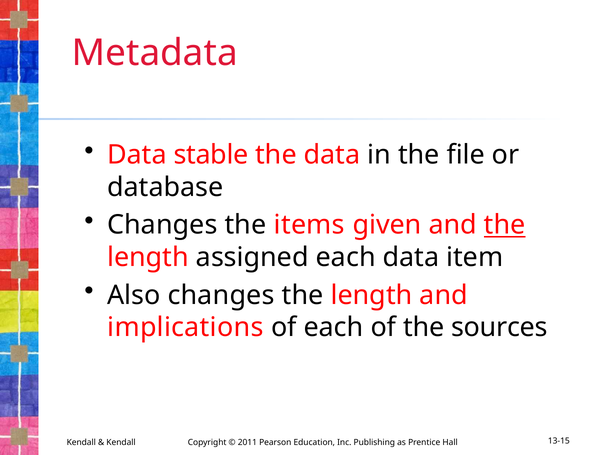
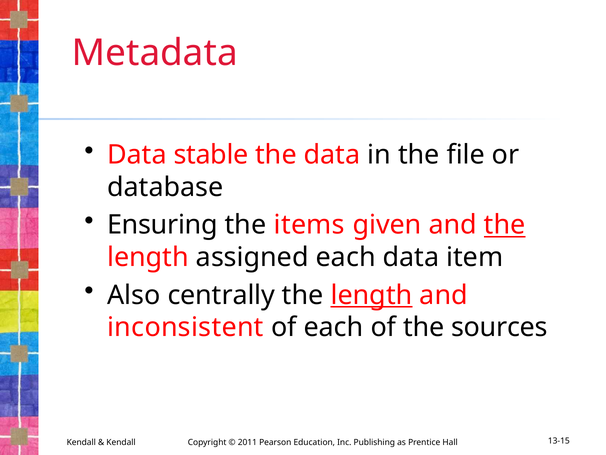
Changes: Changes -> Ensuring (163, 225)
Also changes: changes -> centrally (221, 295)
length underline: none -> present (372, 295)
implications: implications -> inconsistent (185, 327)
